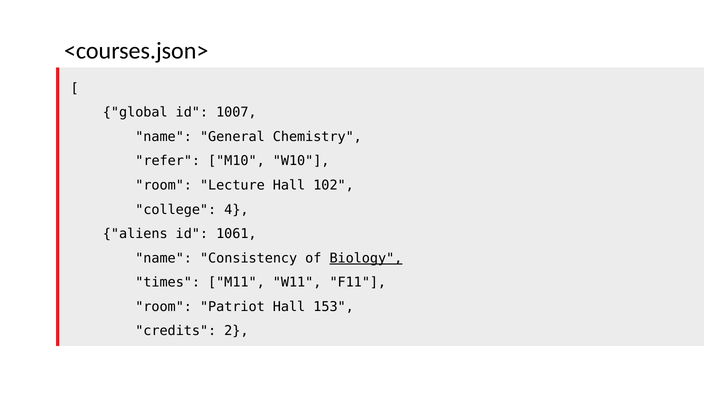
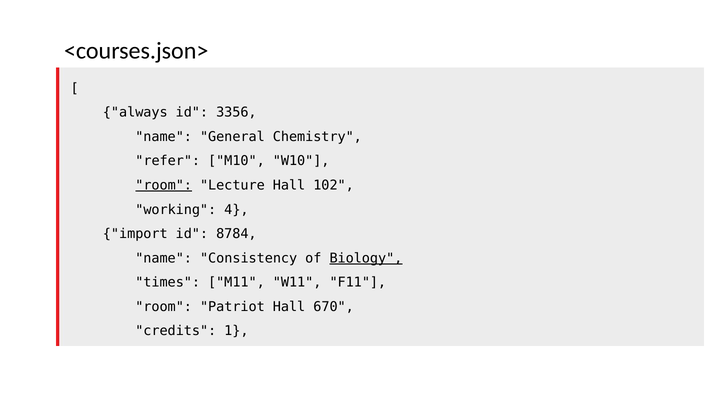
global: global -> always (135, 113)
1007: 1007 -> 3356 (236, 113)
room underline: none -> present (164, 186)
college: college -> working (176, 210)
aliens: aliens -> import (135, 234)
1061: 1061 -> 8784 (236, 234)
153: 153 -> 670 (334, 307)
2: 2 -> 1 (236, 331)
